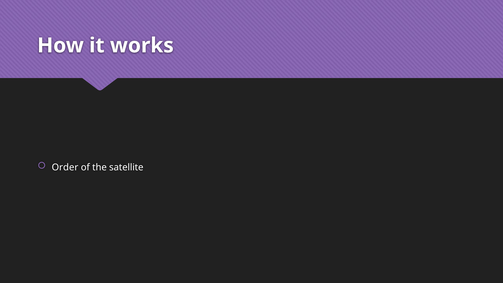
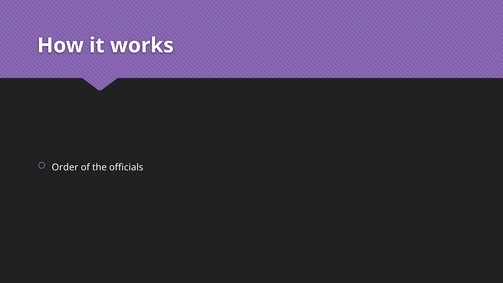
satellite: satellite -> officials (126, 167)
